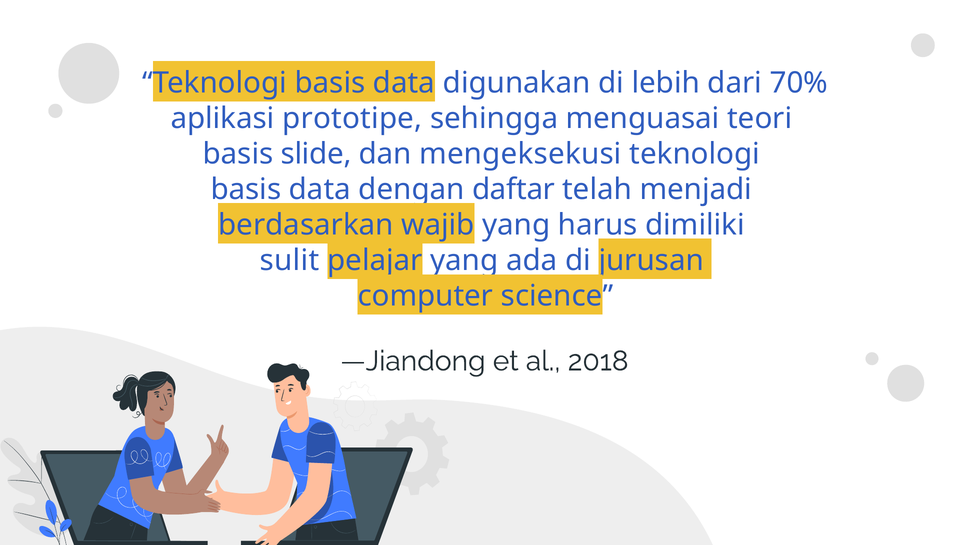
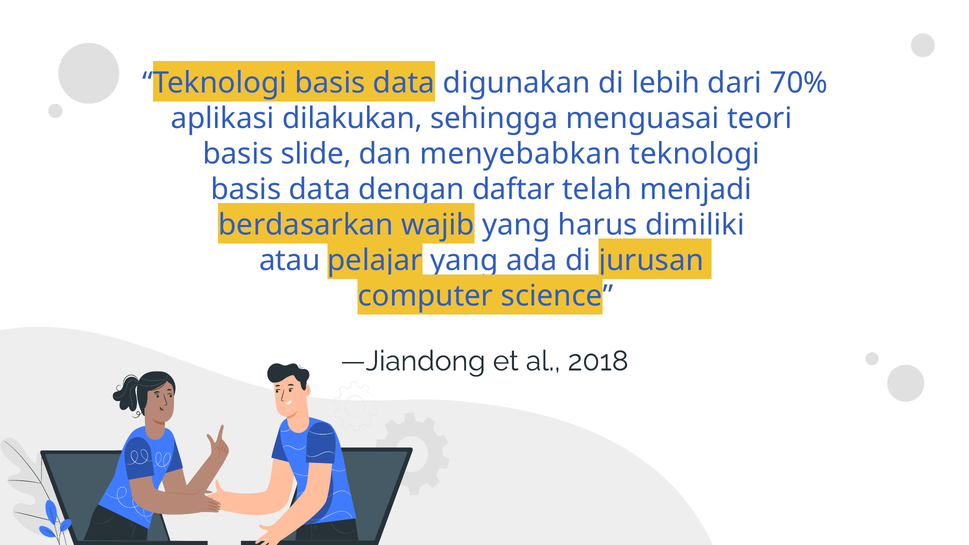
prototipe: prototipe -> dilakukan (352, 119)
mengeksekusi: mengeksekusi -> menyebabkan (520, 154)
sulit: sulit -> atau (290, 261)
